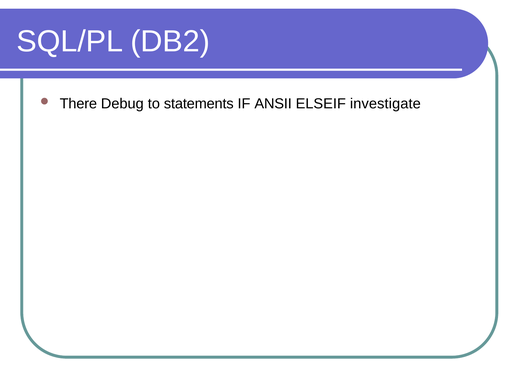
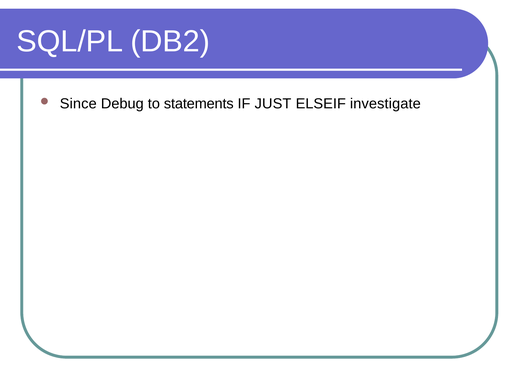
There: There -> Since (78, 104)
ANSII: ANSII -> JUST (273, 104)
